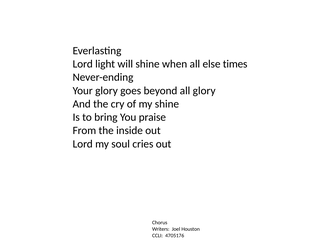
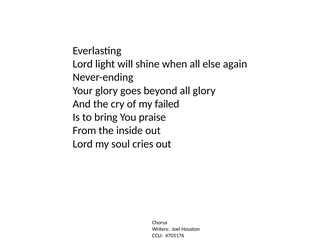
times: times -> again (235, 64)
my shine: shine -> failed (167, 104)
